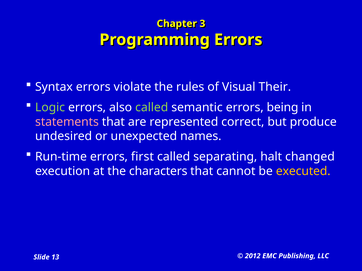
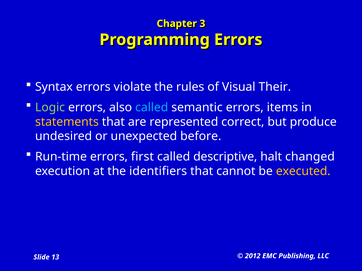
called colour: light green -> light blue (152, 108)
being: being -> items (282, 108)
statements colour: pink -> yellow (67, 122)
names: names -> before (201, 136)
separating: separating -> descriptive (225, 157)
characters: characters -> identifiers (158, 171)
